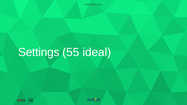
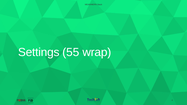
ideal: ideal -> wrap (97, 52)
